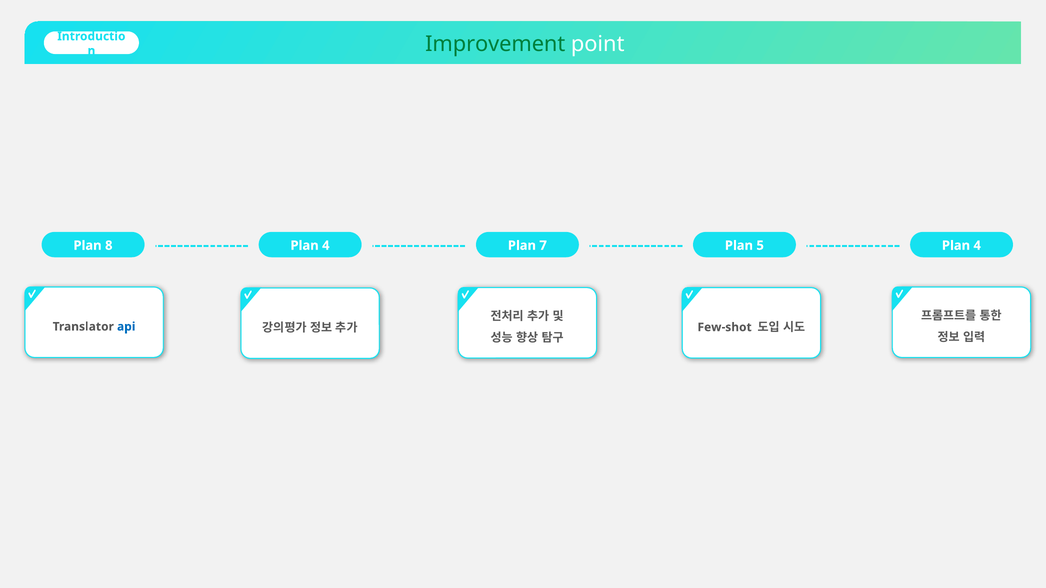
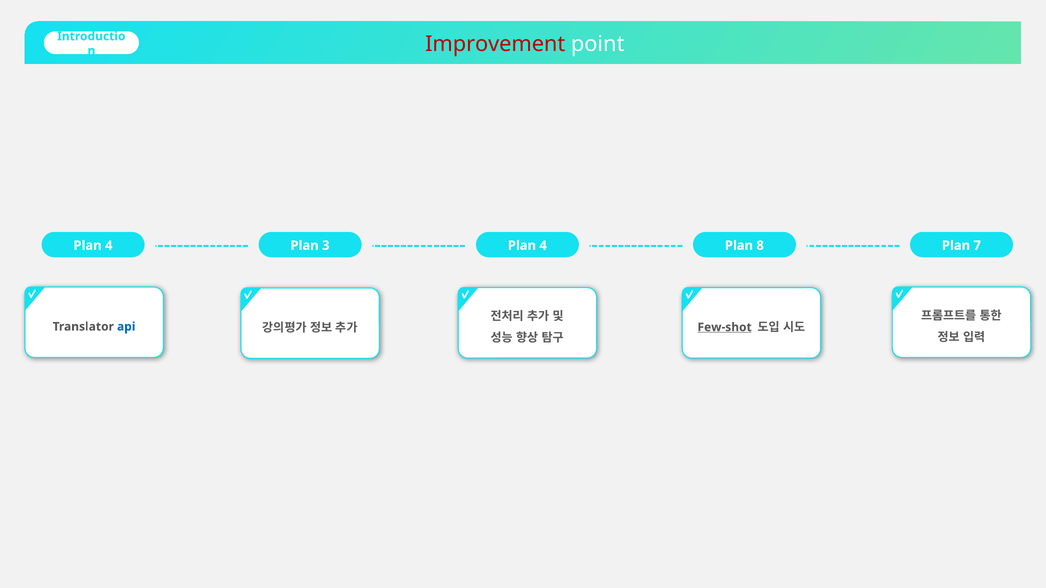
Improvement colour: green -> red (495, 44)
8: 8 -> 4 (109, 246)
4: 4 -> 3 (326, 246)
7: 7 -> 4 (543, 246)
5: 5 -> 8 (760, 246)
4: 4 -> 7 (977, 246)
Few-shot underline: none -> present (725, 327)
